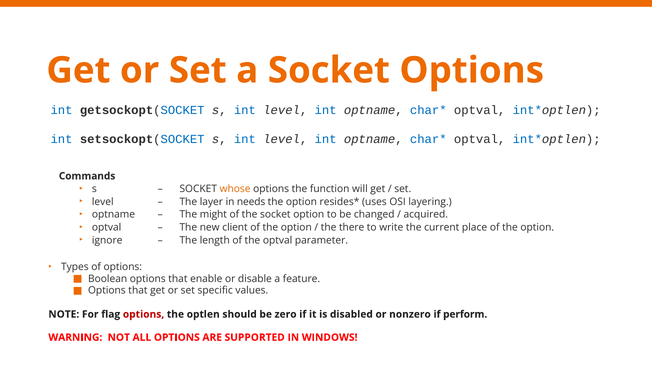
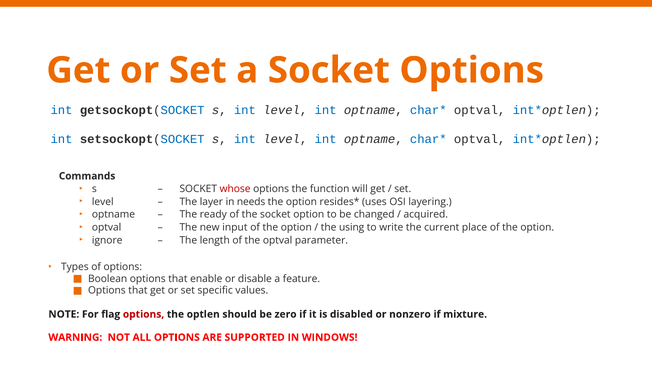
whose colour: orange -> red (235, 189)
might: might -> ready (213, 214)
client: client -> input (235, 227)
there: there -> using (352, 227)
perform: perform -> mixture (465, 314)
